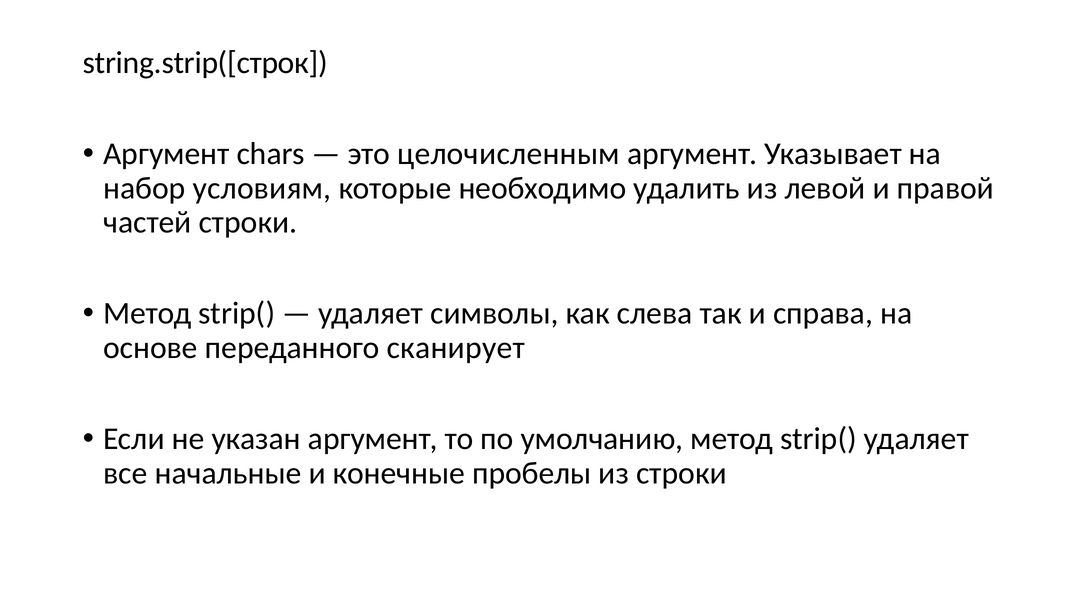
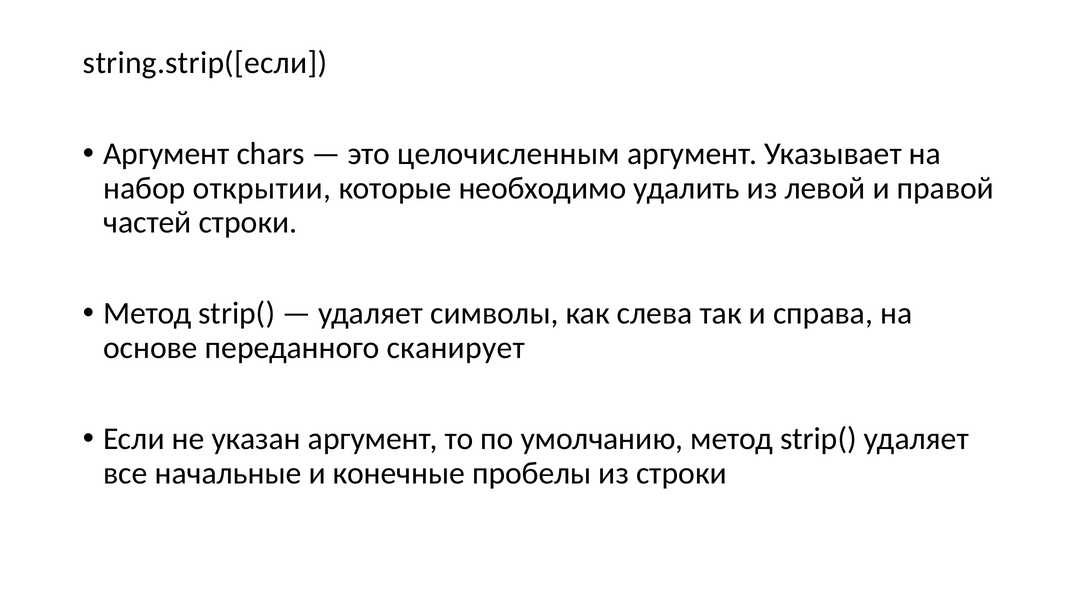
string.strip([строк: string.strip([строк -> string.strip([если (205, 63)
условиям: условиям -> открытии (262, 188)
